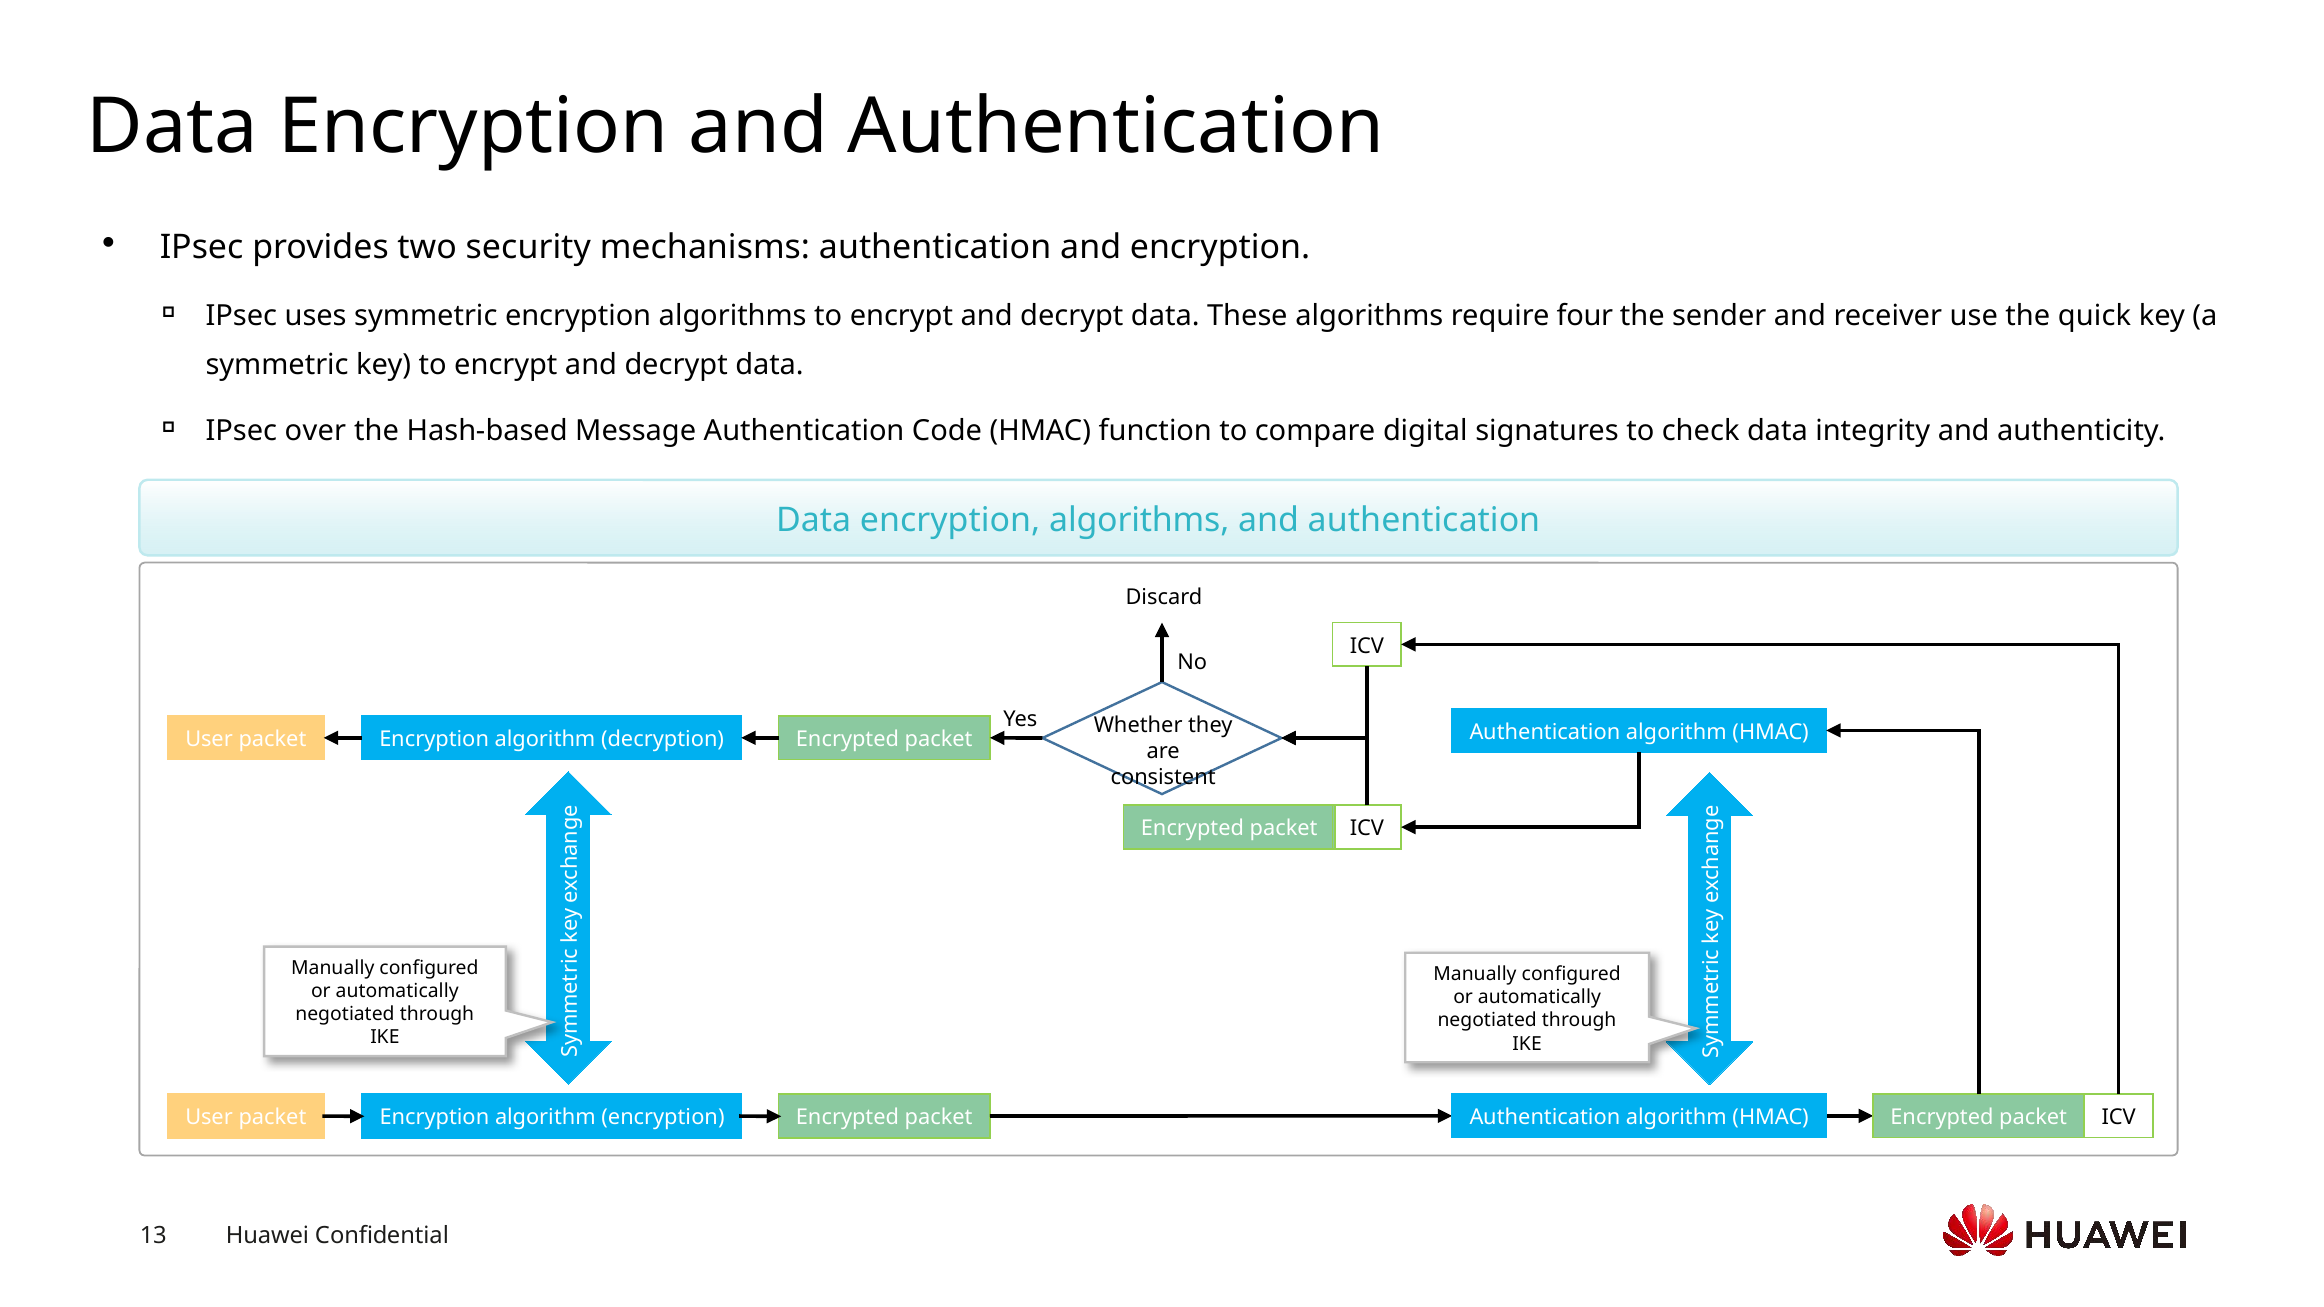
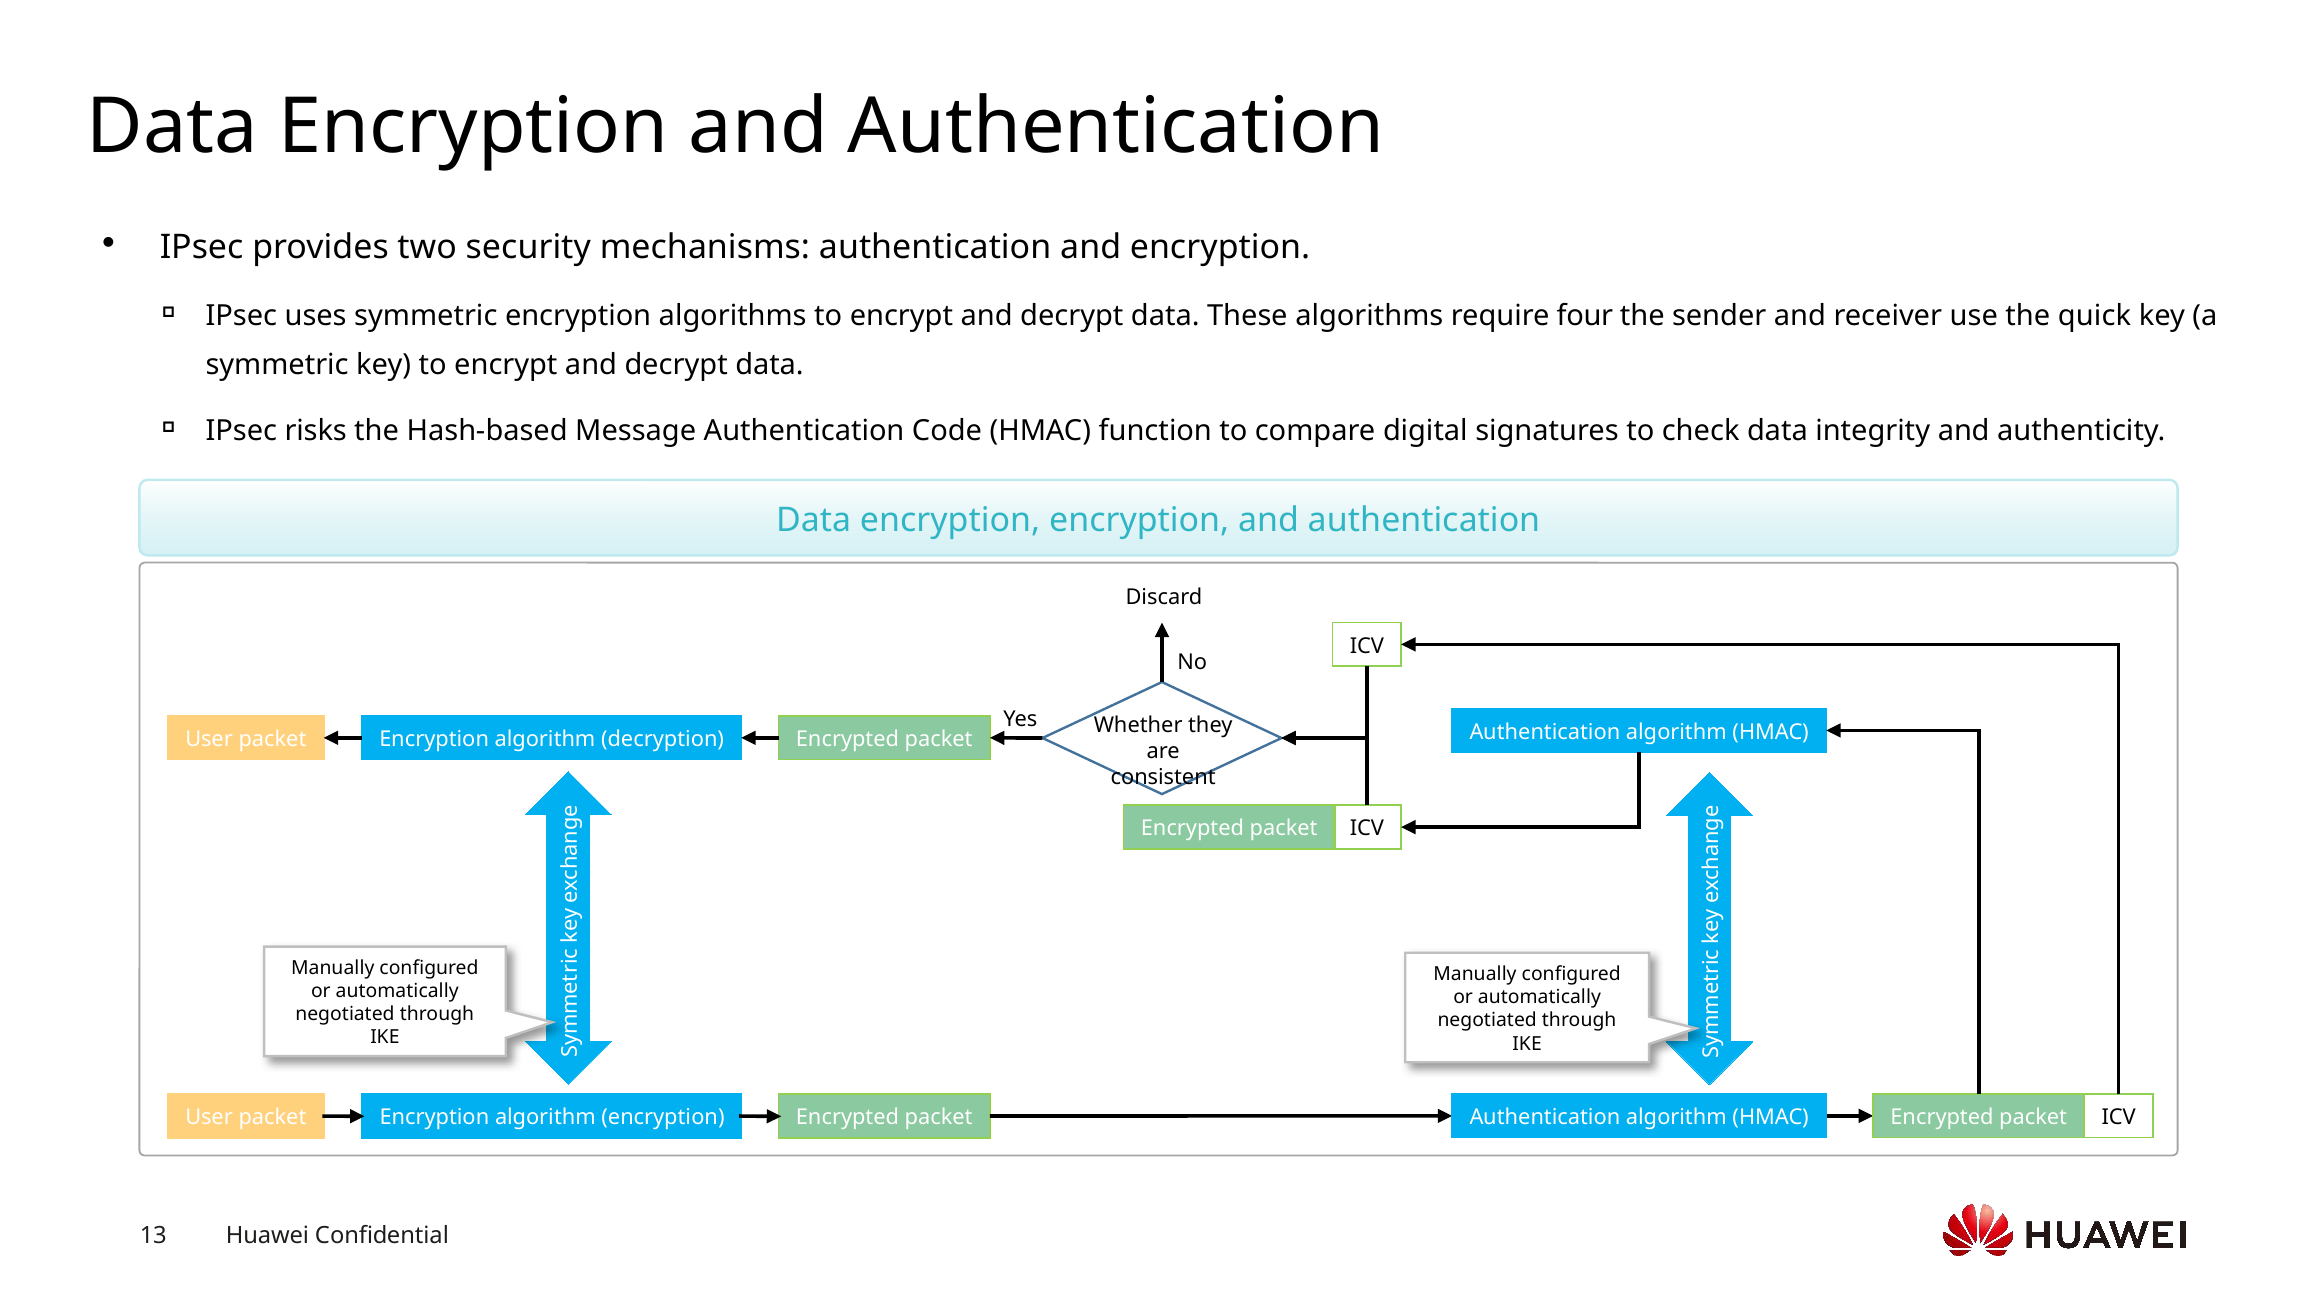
over: over -> risks (316, 431)
Data encryption algorithms: algorithms -> encryption (1139, 520)
